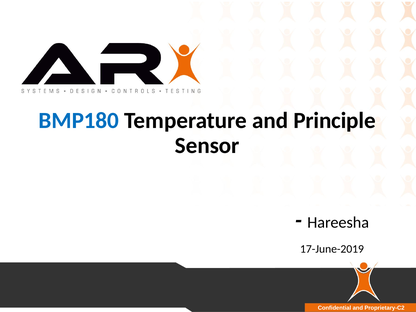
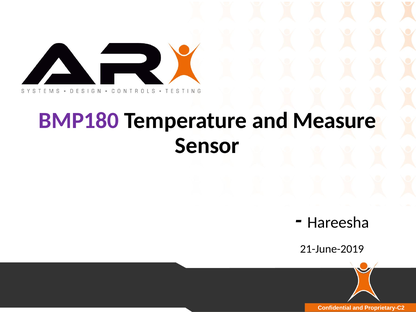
BMP180 colour: blue -> purple (79, 120)
Principle: Principle -> Measure (335, 120)
17-June-2019: 17-June-2019 -> 21-June-2019 (332, 249)
